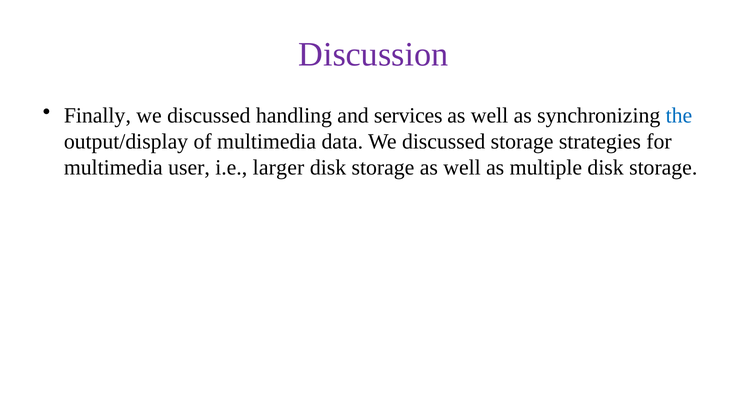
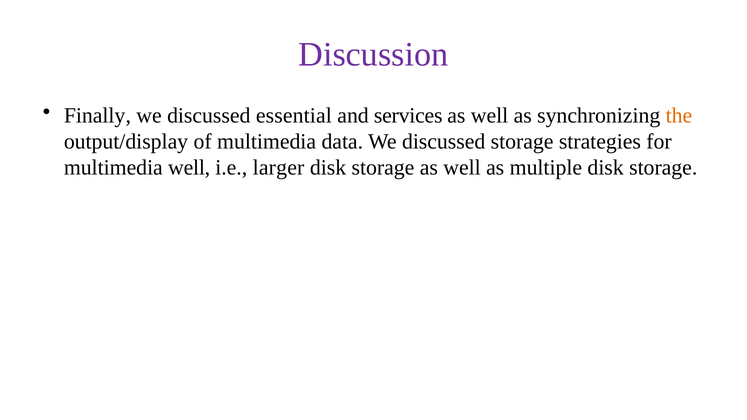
handling: handling -> essential (294, 115)
the colour: blue -> orange (679, 115)
multimedia user: user -> well (189, 168)
